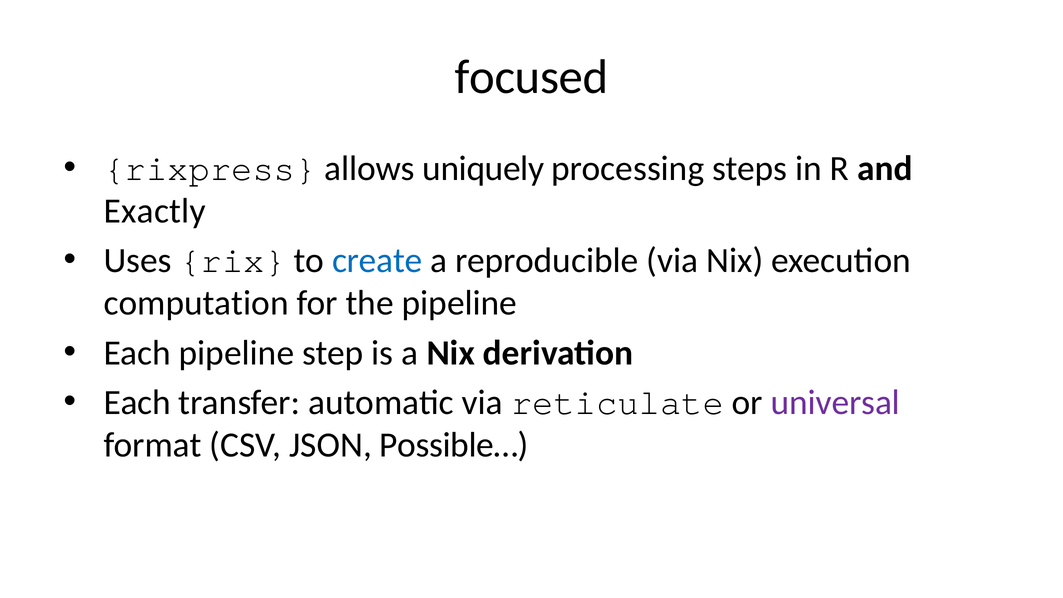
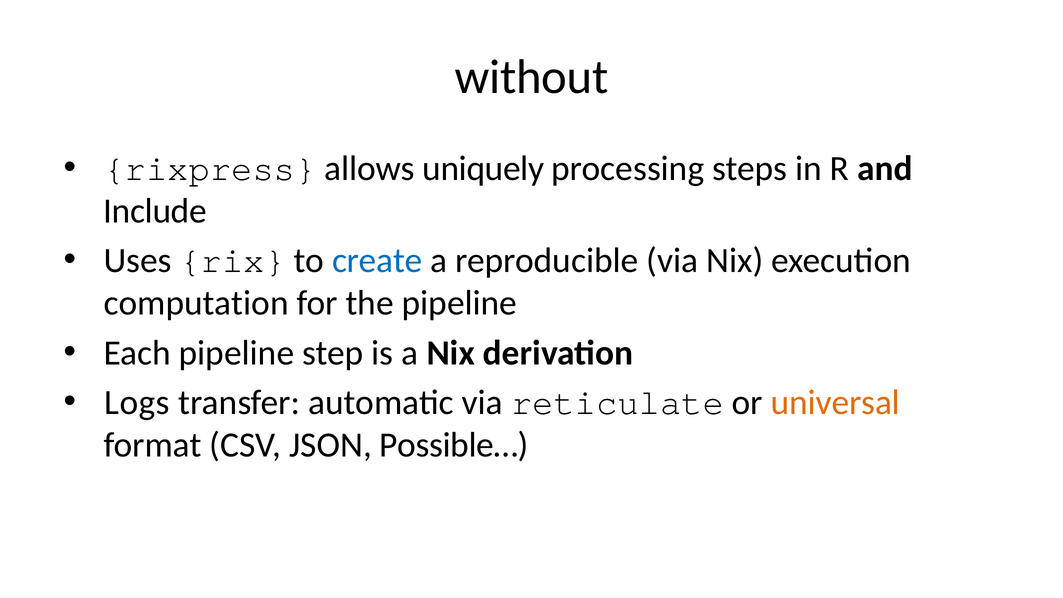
focused: focused -> without (532, 77)
Exactly: Exactly -> Include (155, 211)
Each: Each -> Logs (137, 402)
universal colour: purple -> orange (835, 402)
